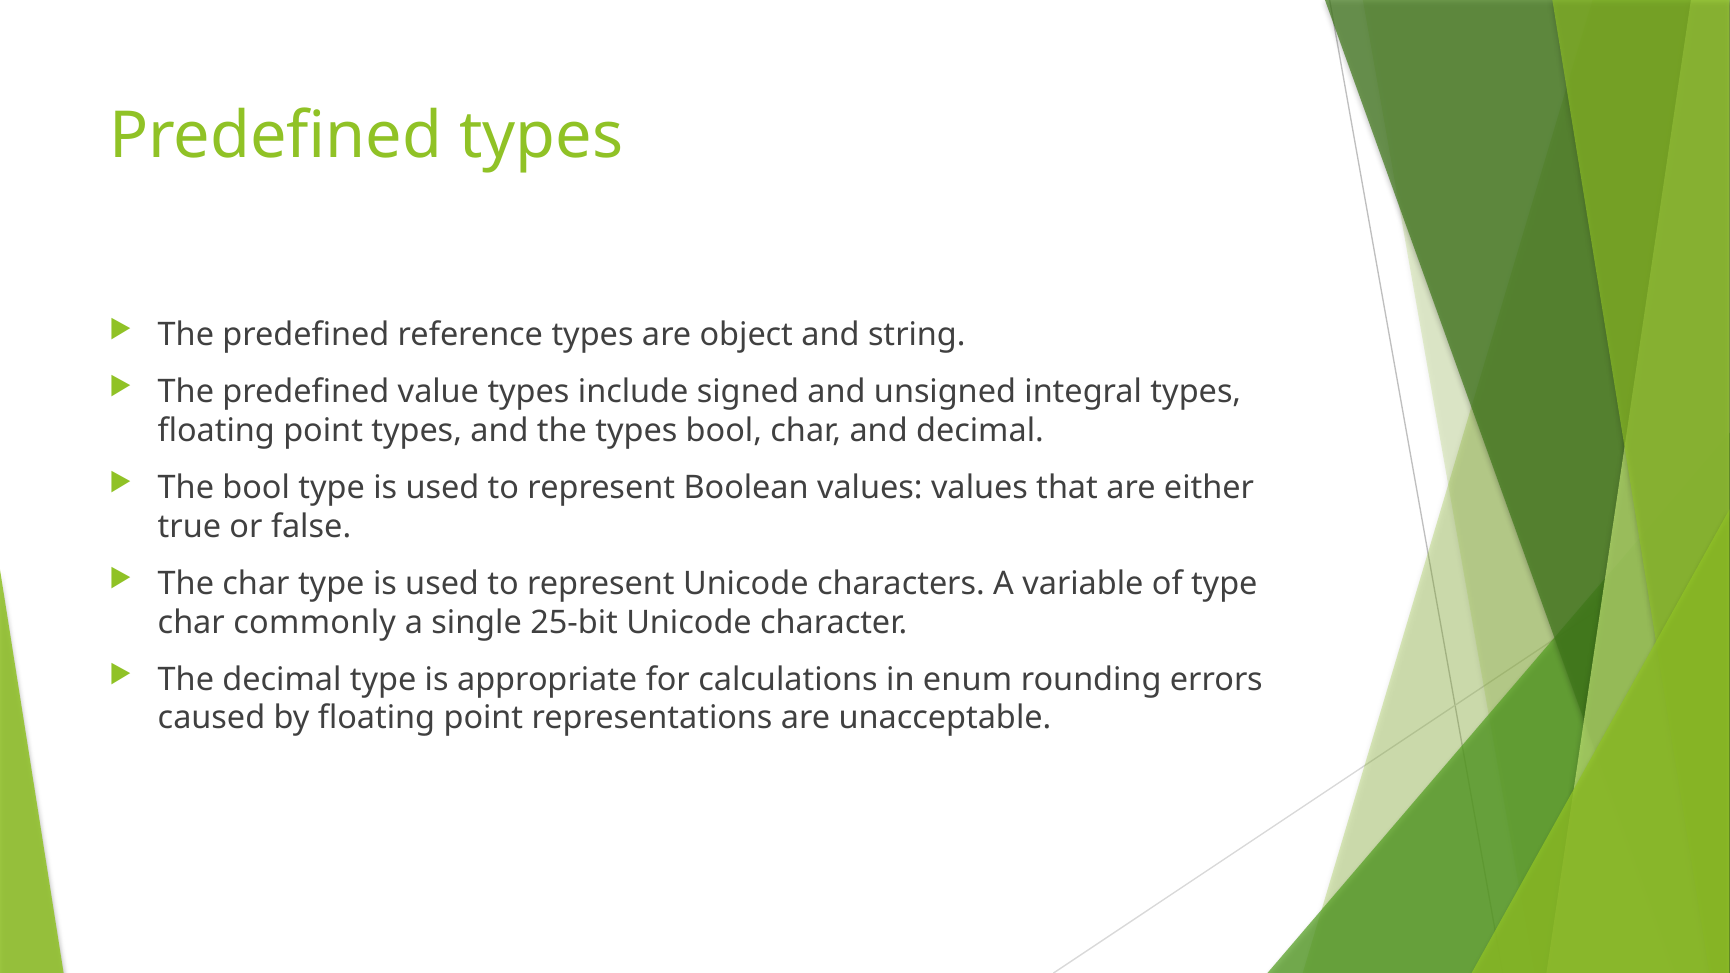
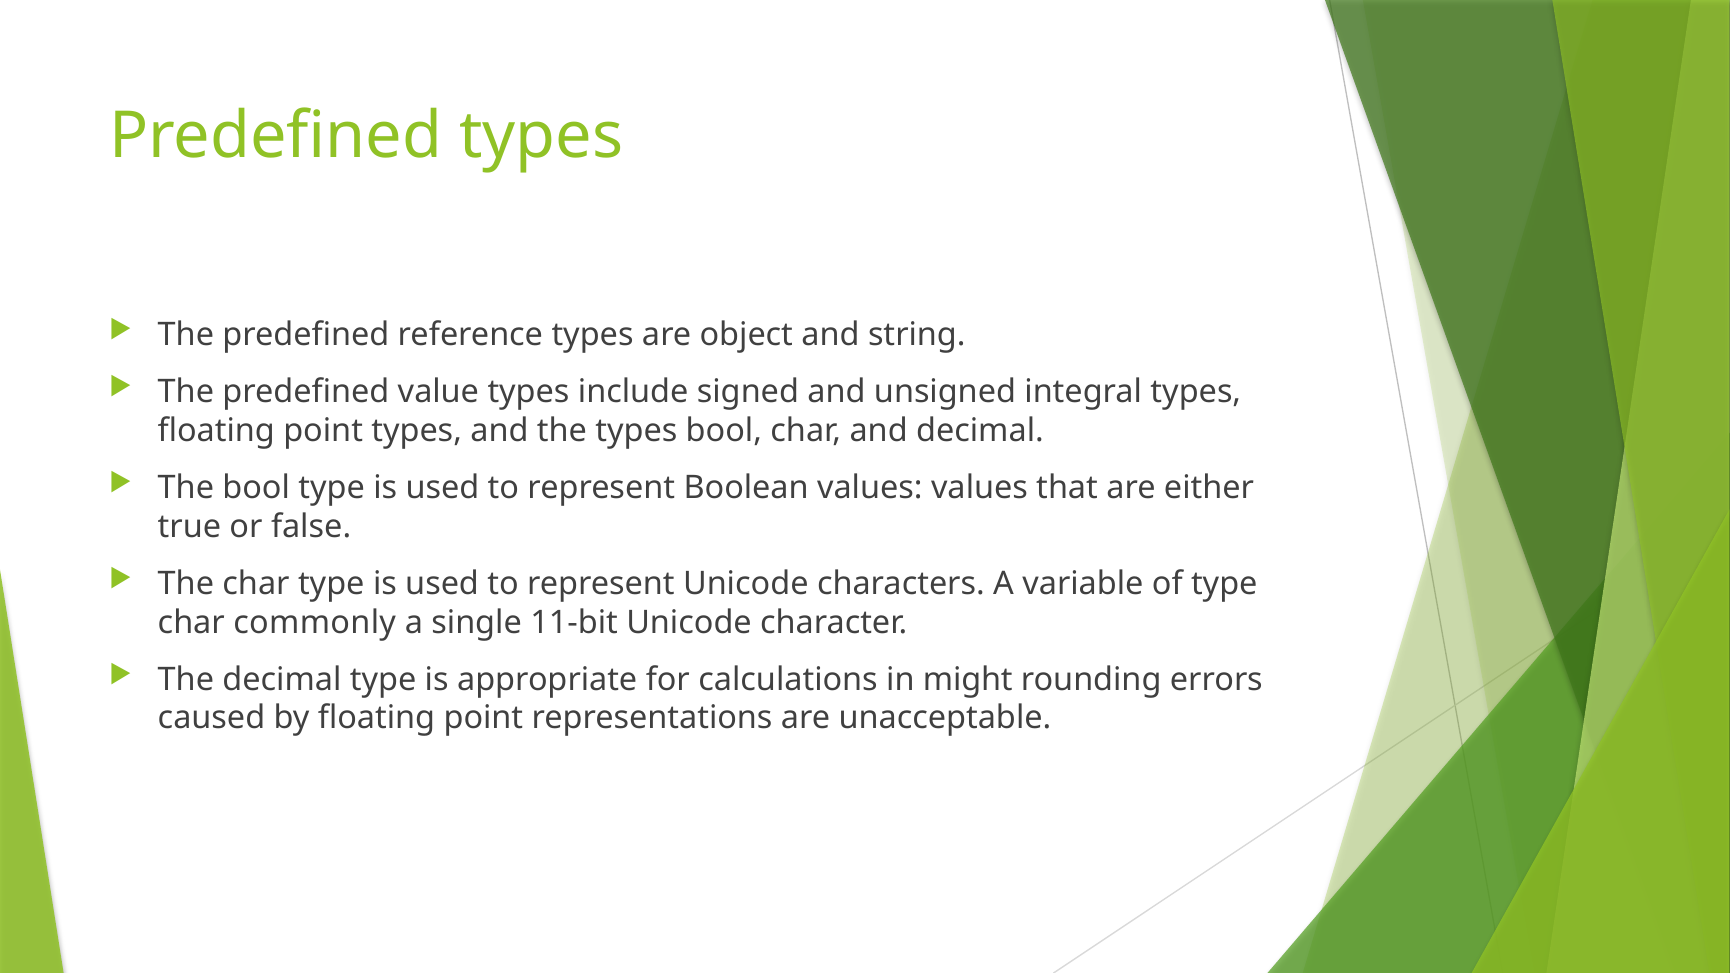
25-bit: 25-bit -> 11-bit (574, 622)
enum: enum -> might (968, 679)
